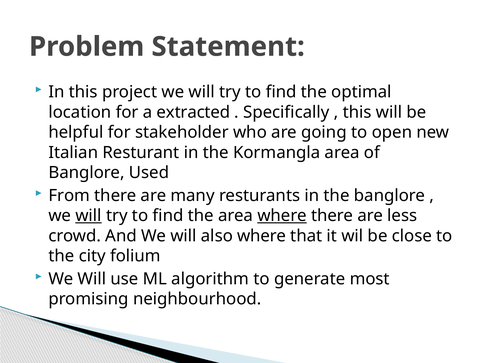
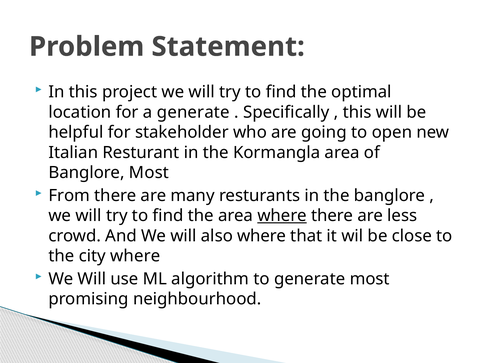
a extracted: extracted -> generate (193, 112)
Banglore Used: Used -> Most (149, 173)
will underline: present -> none (89, 216)
city folium: folium -> where (135, 257)
